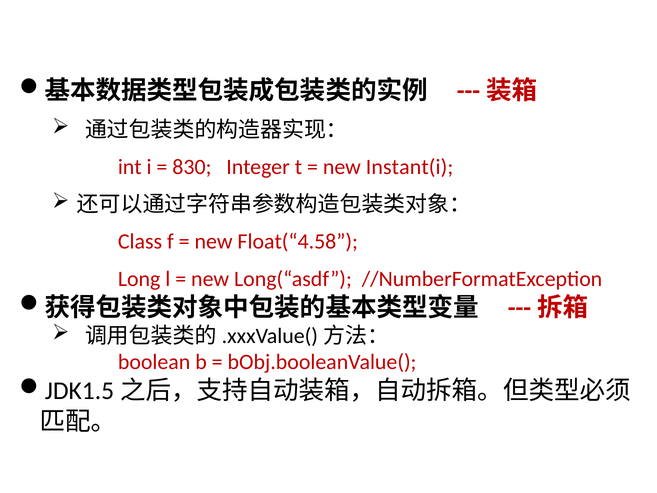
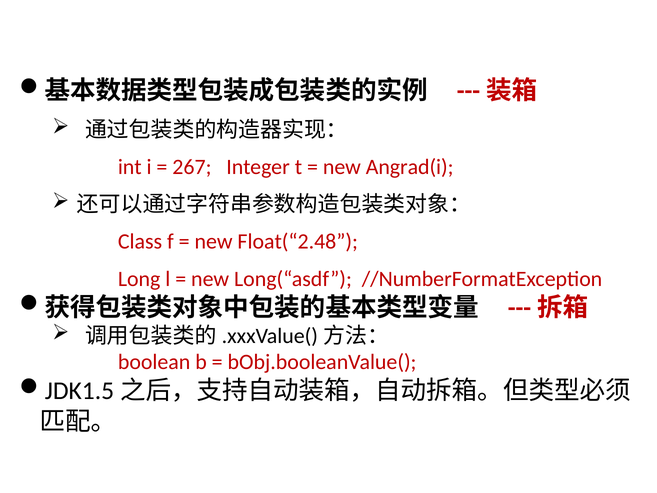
830: 830 -> 267 (192, 167)
Instant(i: Instant(i -> Angrad(i (410, 167)
Float(“4.58: Float(“4.58 -> Float(“2.48 (298, 242)
